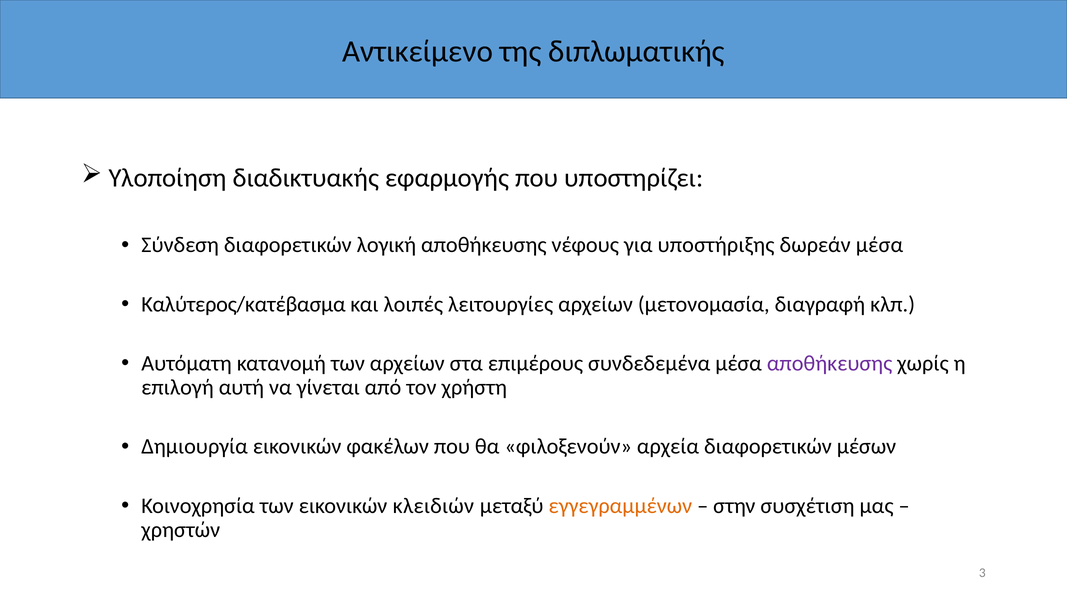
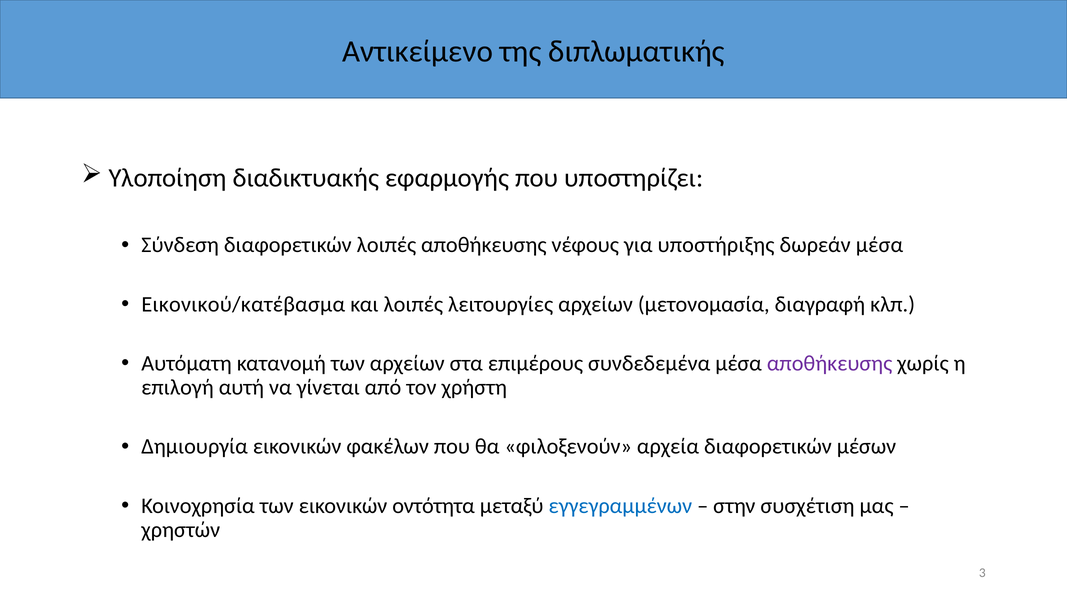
διαφορετικών λογική: λογική -> λοιπές (386, 245)
Καλύτερος/κατέβασμα: Καλύτερος/κατέβασμα -> Εικονικού/κατέβασμα (243, 304)
κλειδιών: κλειδιών -> οντότητα (434, 506)
εγγεγραμμένων colour: orange -> blue (620, 506)
